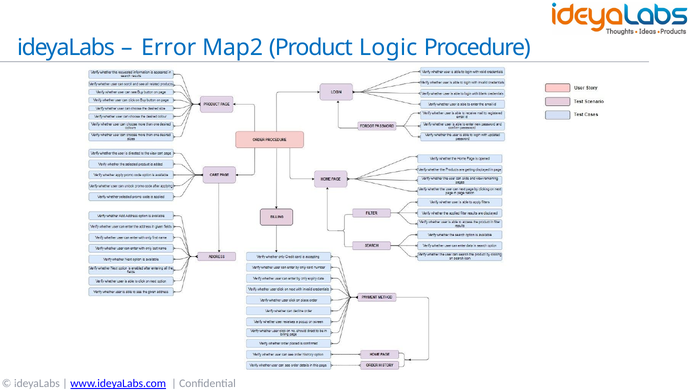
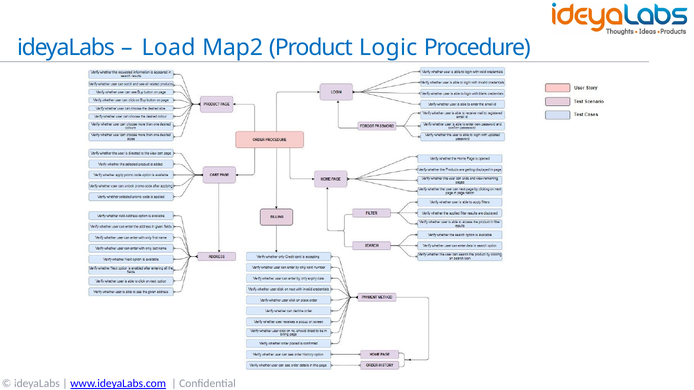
Error: Error -> Load (169, 48)
